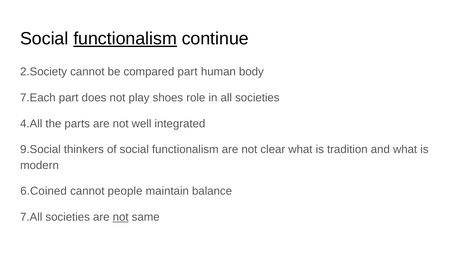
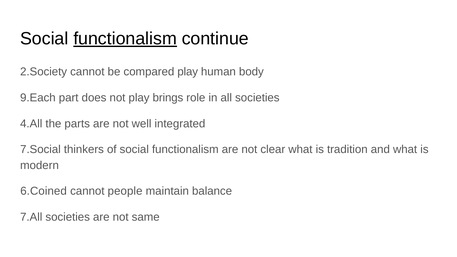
compared part: part -> play (188, 72)
7.Each: 7.Each -> 9.Each (38, 98)
shoes: shoes -> brings (168, 98)
9.Social: 9.Social -> 7.Social (40, 150)
not underline: present -> none (121, 217)
